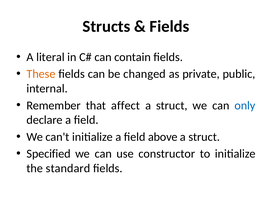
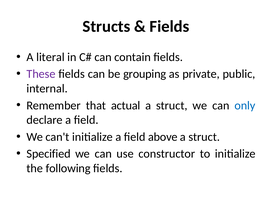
These colour: orange -> purple (41, 74)
changed: changed -> grouping (145, 74)
affect: affect -> actual (126, 105)
standard: standard -> following (68, 168)
